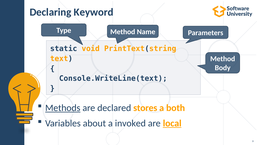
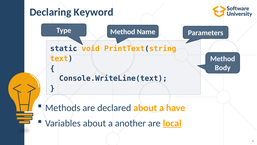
Methods underline: present -> none (63, 108)
declared stores: stores -> about (145, 108)
both: both -> have (176, 108)
invoked: invoked -> another (130, 123)
